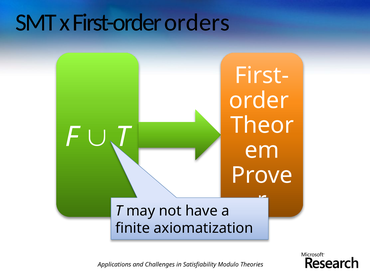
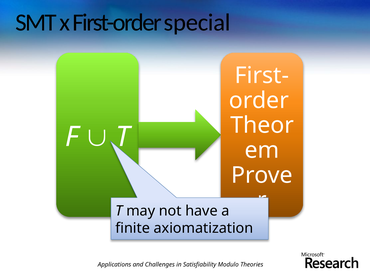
orders: orders -> special (197, 22)
